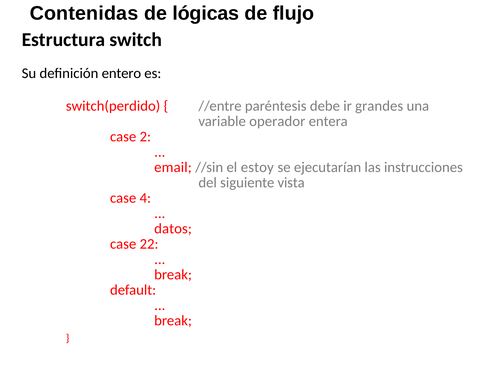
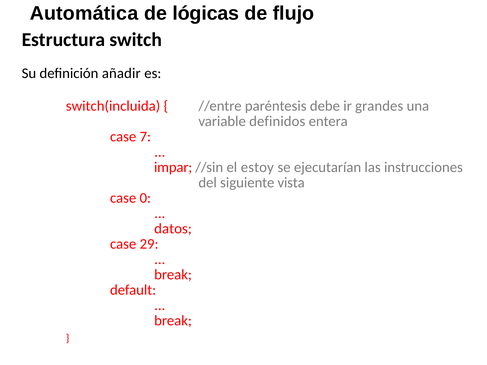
Contenidas: Contenidas -> Automática (84, 13)
entero: entero -> añadir (121, 73)
switch(perdido: switch(perdido -> switch(incluida (113, 106)
operador: operador -> definidos (277, 122)
2: 2 -> 7 (145, 137)
email: email -> impar (173, 168)
4: 4 -> 0 (145, 198)
22: 22 -> 29 (149, 244)
